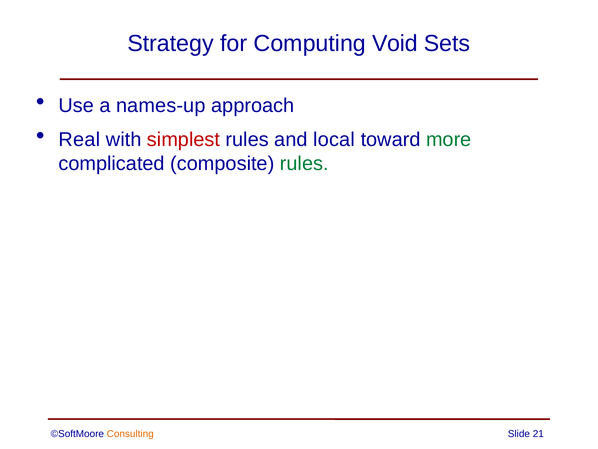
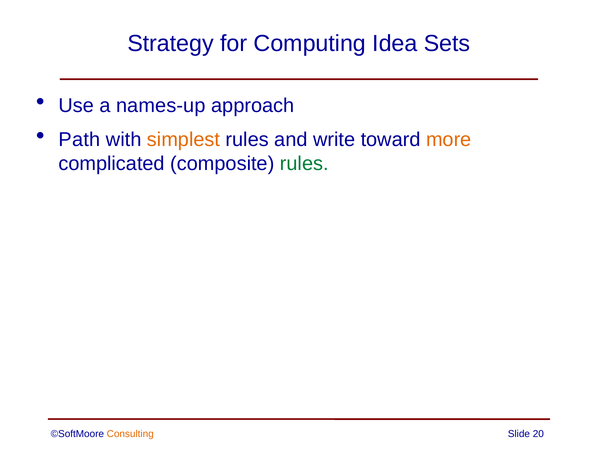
Void: Void -> Idea (395, 44)
Real: Real -> Path (79, 139)
simplest colour: red -> orange (184, 139)
local: local -> write (334, 139)
more colour: green -> orange (449, 139)
21: 21 -> 20 (538, 433)
